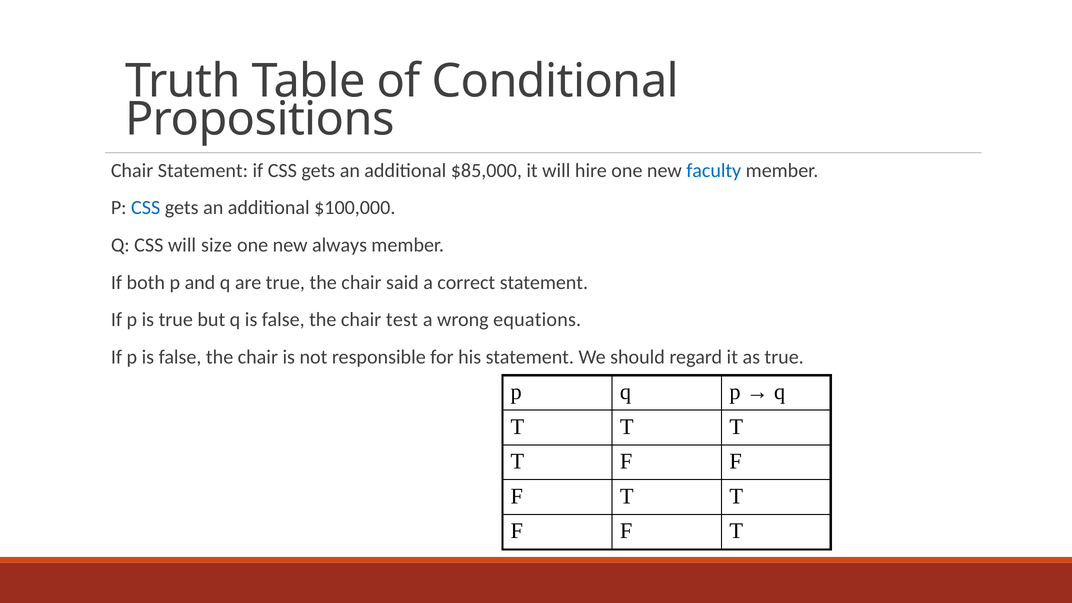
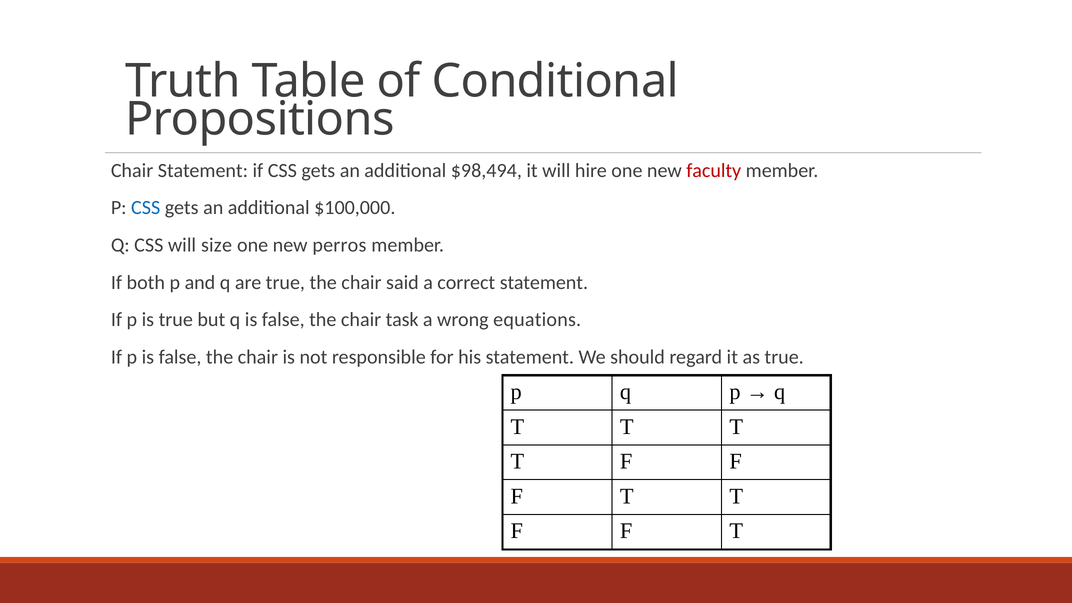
$85,000: $85,000 -> $98,494 (486, 170)
faculty colour: blue -> red (714, 170)
always: always -> perros (339, 245)
test: test -> task (402, 320)
